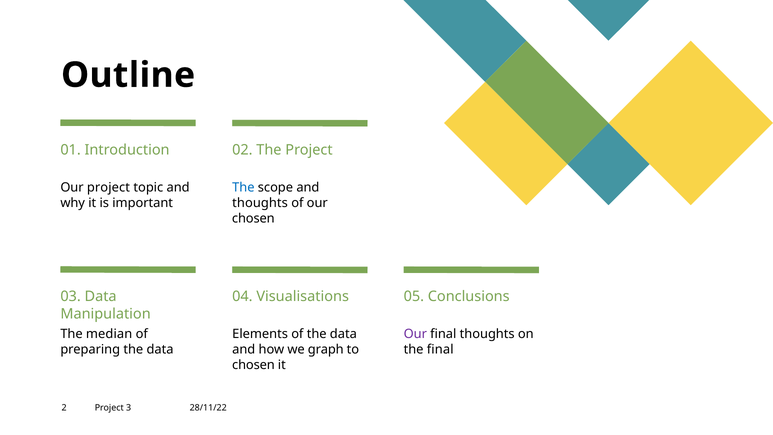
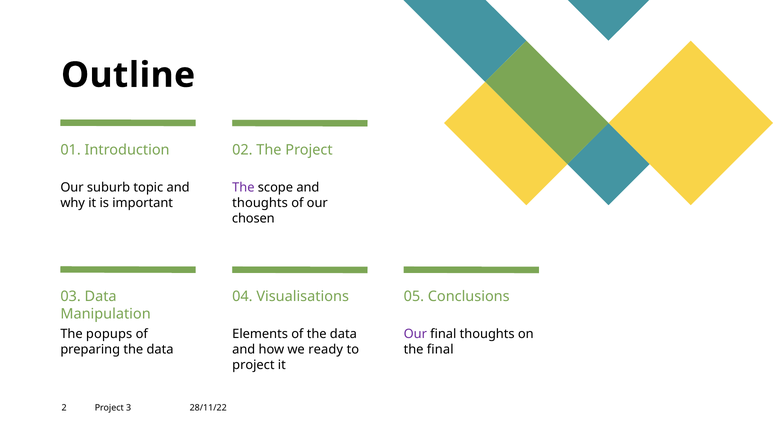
Our project: project -> suburb (109, 187)
The colour: blue -> purple (243, 187)
median: median -> popups (109, 334)
graph: graph -> ready (326, 349)
chosen: chosen -> project (253, 365)
